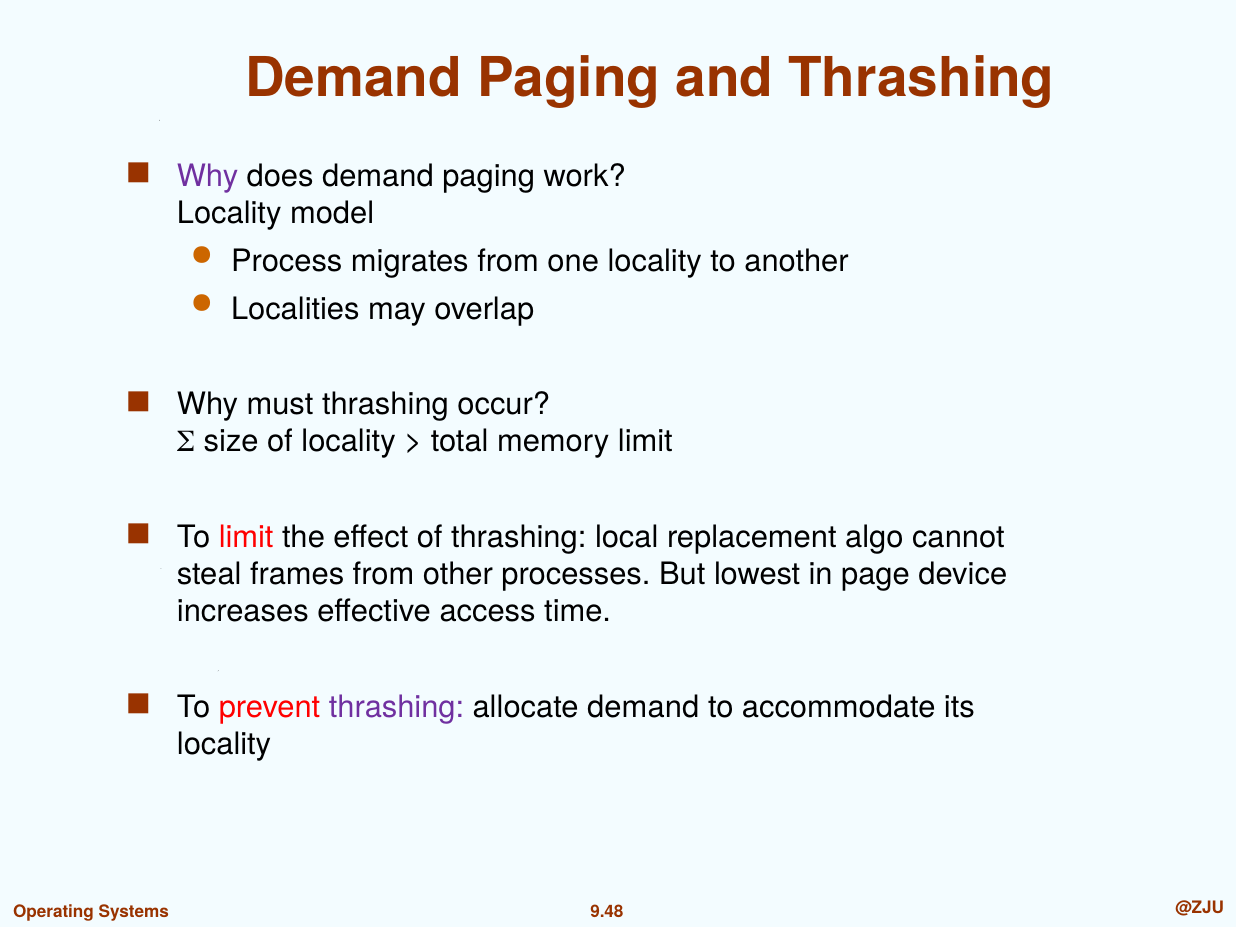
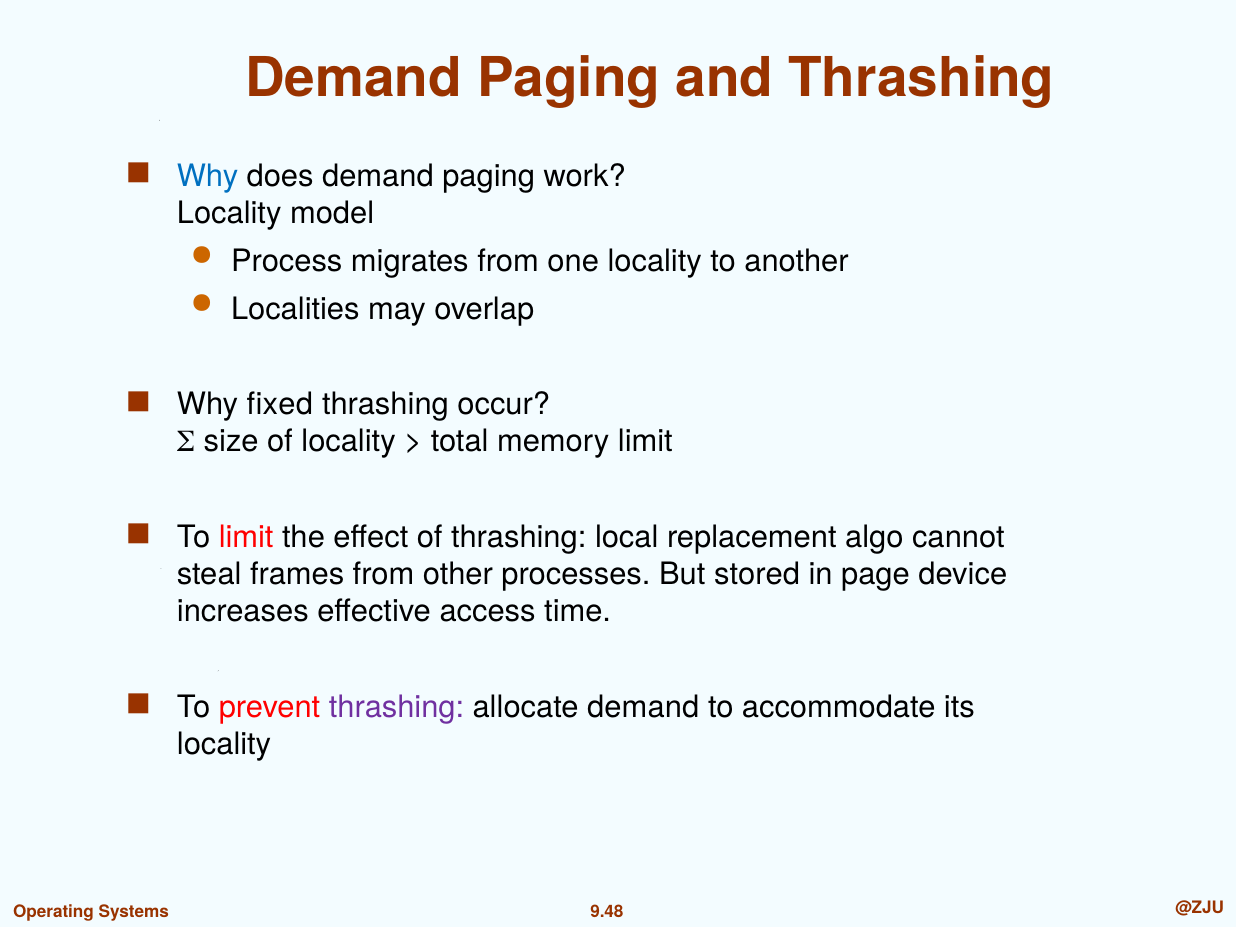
Why colour: purple -> blue (208, 176)
must: must -> fixed (280, 405)
lowest: lowest -> stored (757, 575)
